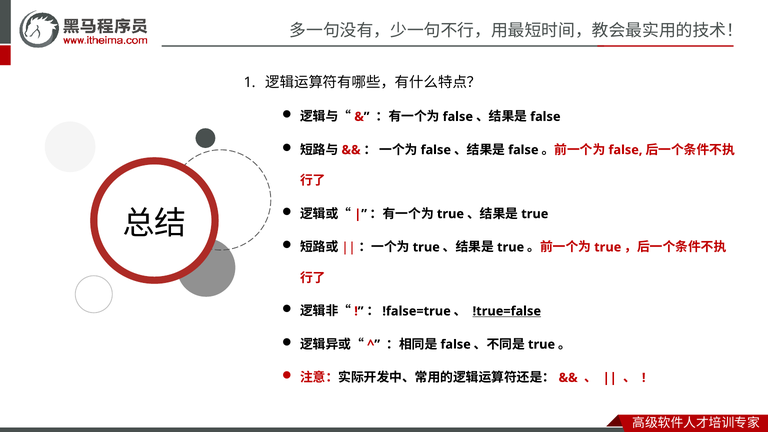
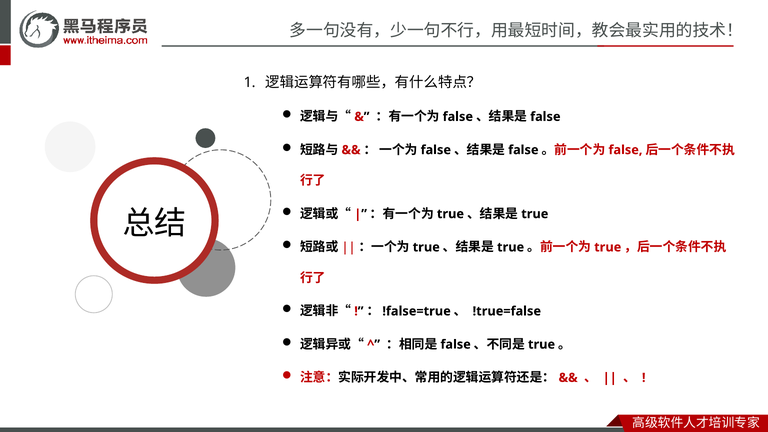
!true=false underline: present -> none (507, 311)
